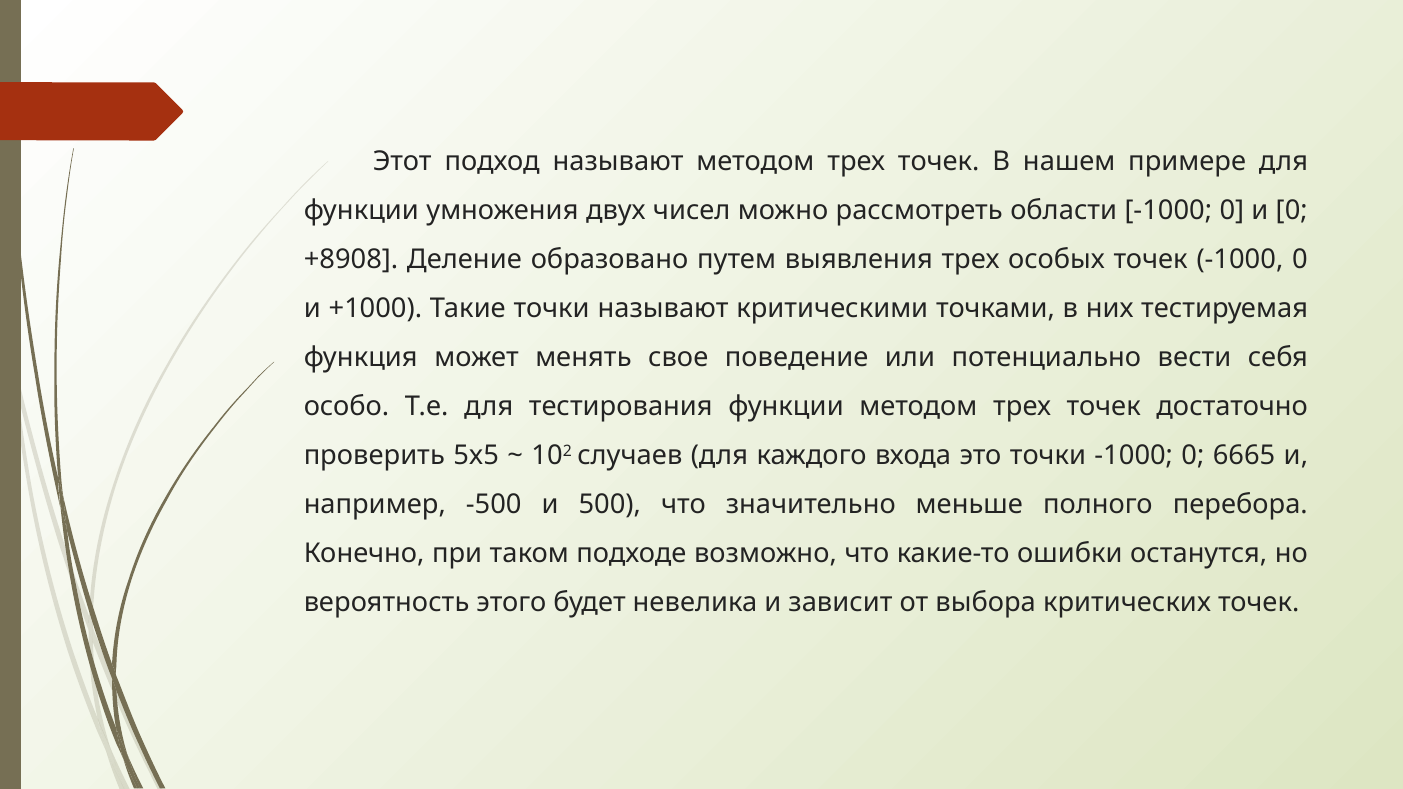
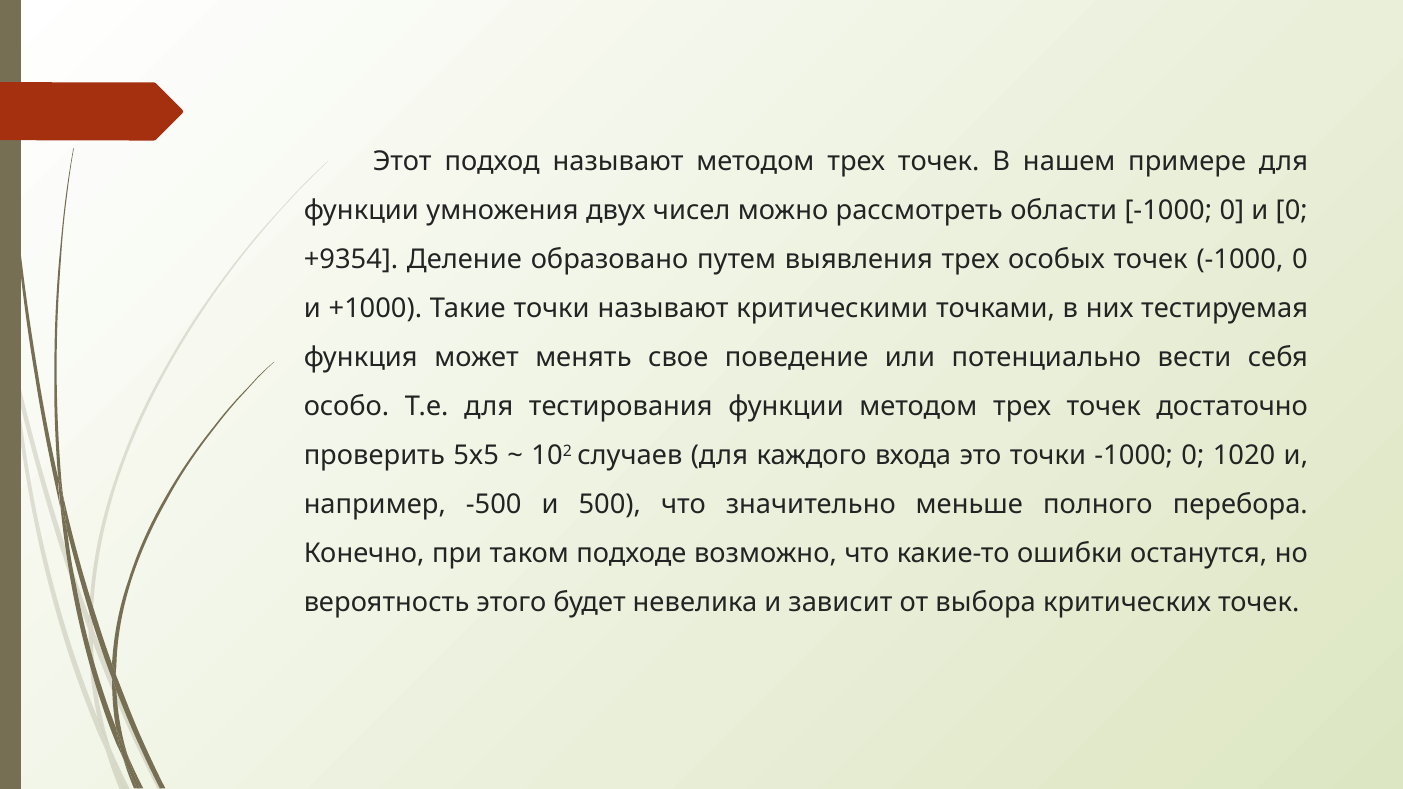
+8908: +8908 -> +9354 (351, 259)
6665: 6665 -> 1020 (1244, 456)
